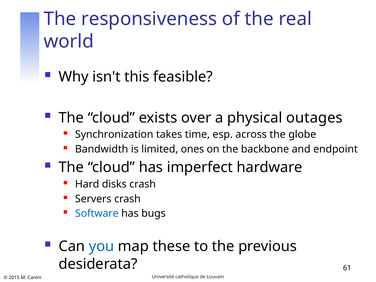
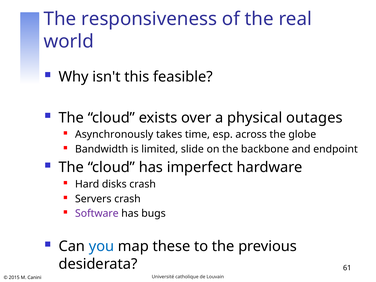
Synchronization: Synchronization -> Asynchronously (114, 135)
ones: ones -> slide (192, 149)
Software colour: blue -> purple (97, 214)
